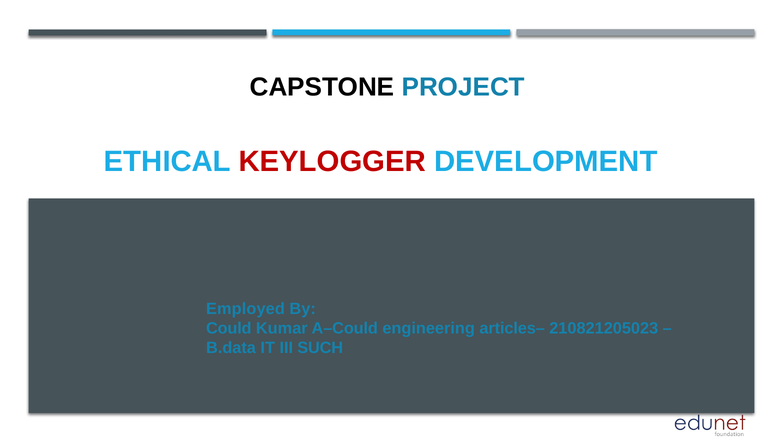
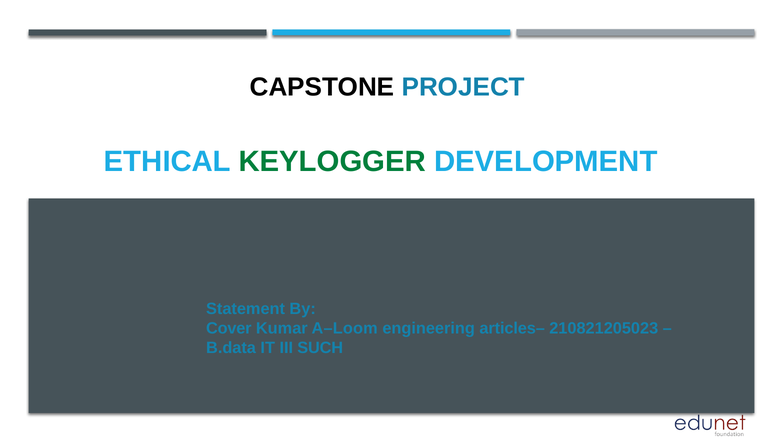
KEYLOGGER colour: red -> green (332, 161)
Employed: Employed -> Statement (246, 308)
Could: Could -> Cover (229, 328)
A–Could: A–Could -> A–Loom (345, 328)
